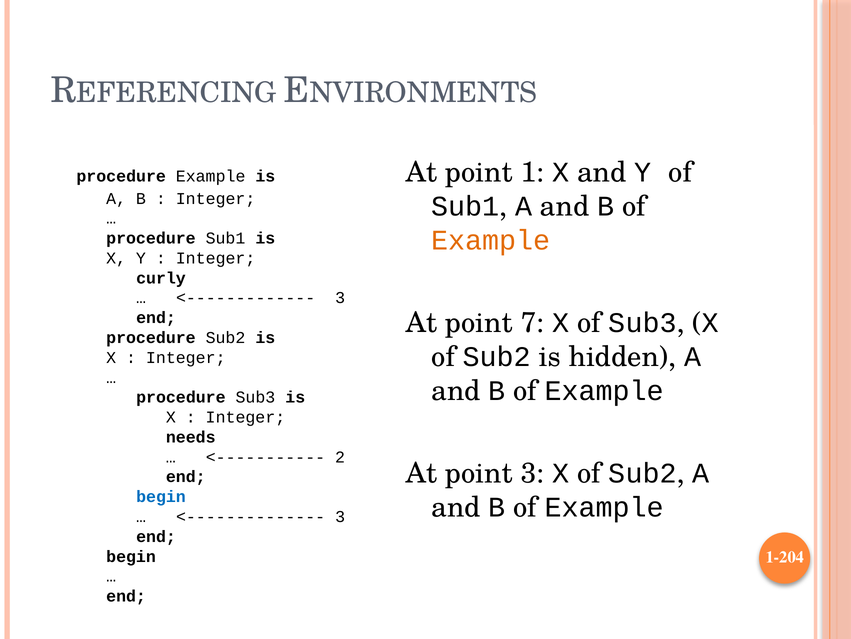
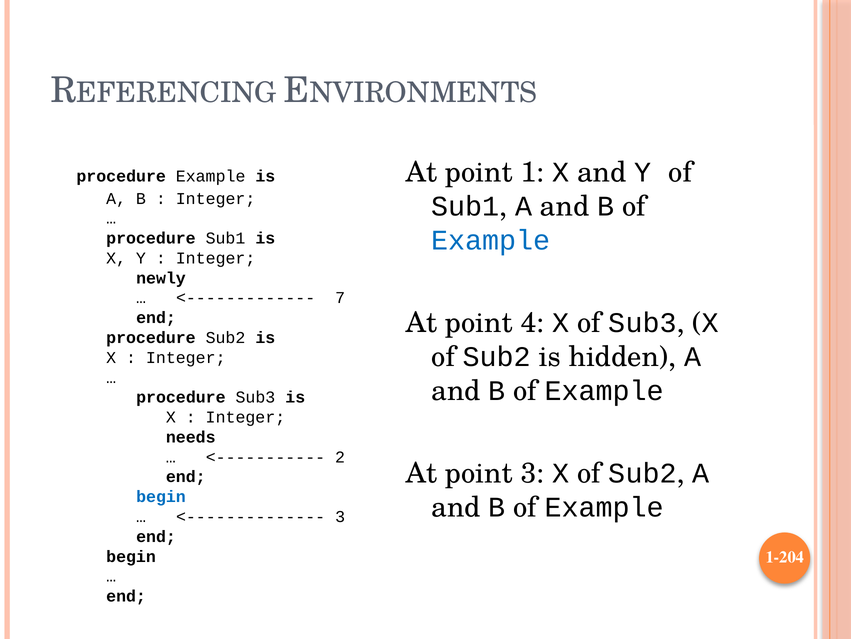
Example colour: orange -> blue (491, 240)
curly: curly -> newly (161, 278)
3: 3 -> 7 (340, 298)
7: 7 -> 4 (532, 323)
